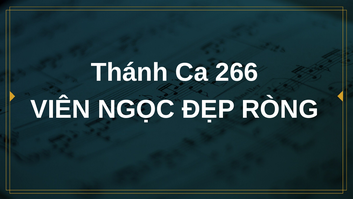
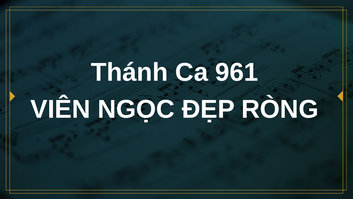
266: 266 -> 961 (237, 72)
